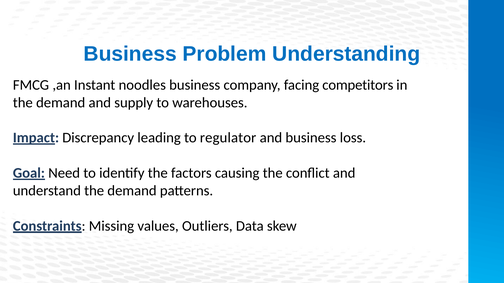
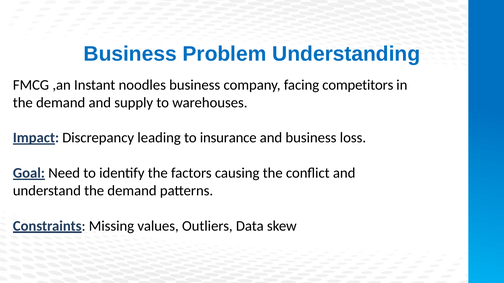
regulator: regulator -> insurance (228, 138)
